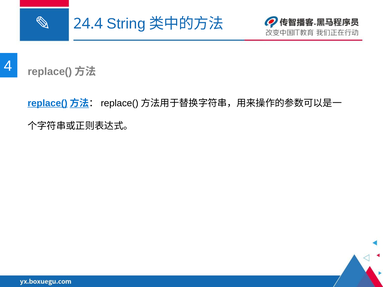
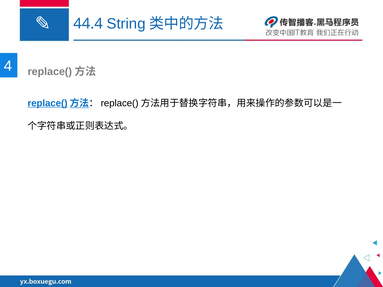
24.4: 24.4 -> 44.4 (88, 24)
